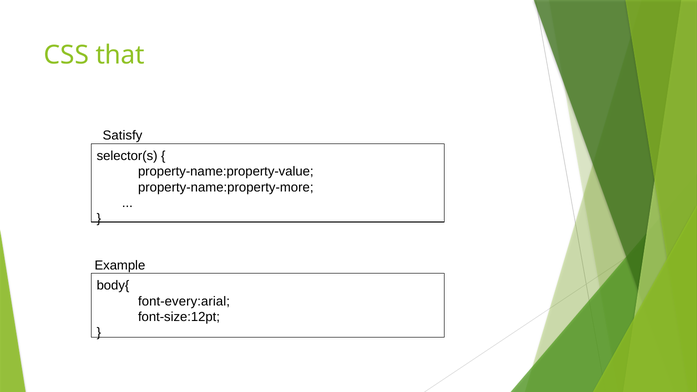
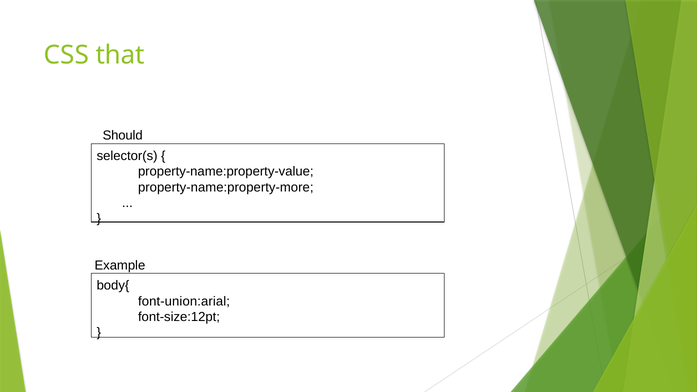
Satisfy: Satisfy -> Should (123, 136)
font-every:arial: font-every:arial -> font-union:arial (184, 301)
